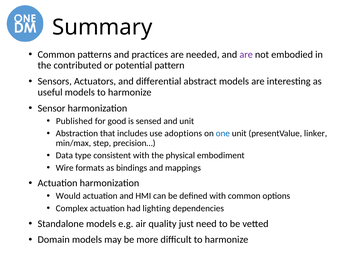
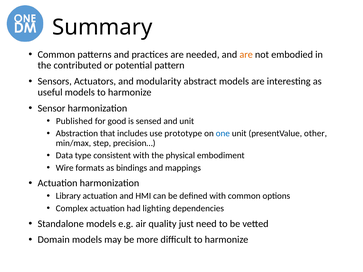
are colour: purple -> orange (246, 55)
differential: differential -> modularity (159, 81)
adoptions: adoptions -> prototype (183, 133)
linker: linker -> other (316, 133)
Would: Would -> Library (68, 196)
